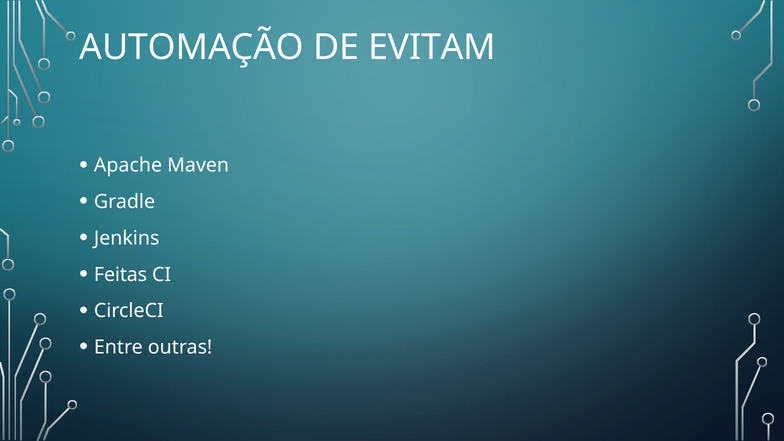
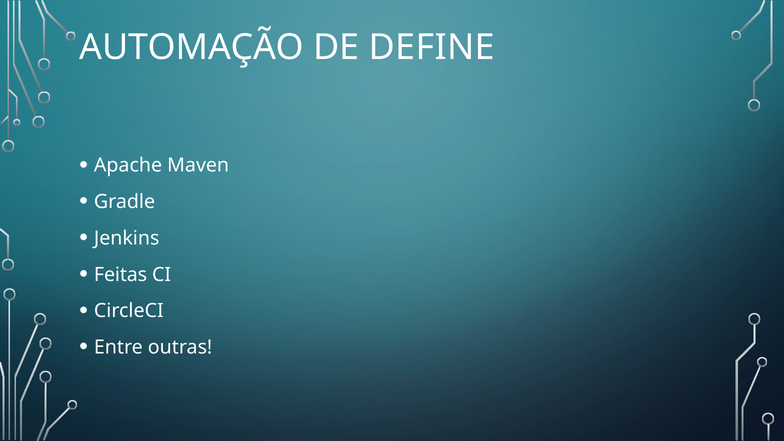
EVITAM: EVITAM -> DEFINE (432, 47)
